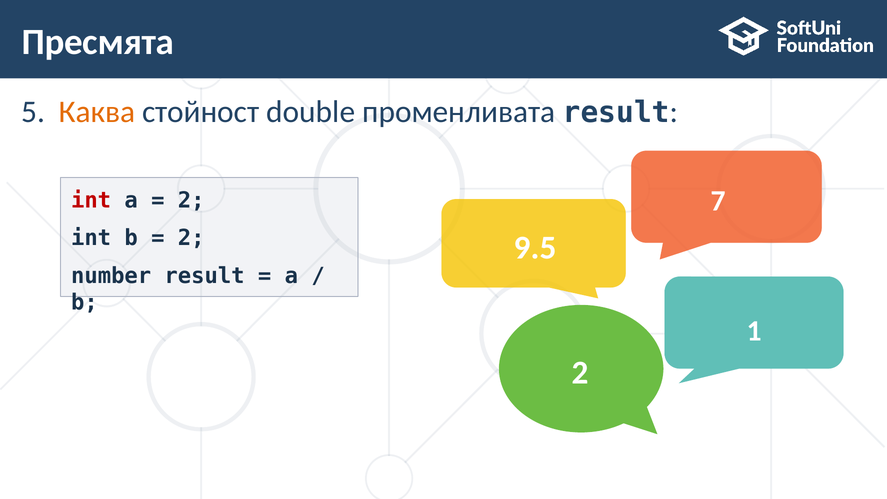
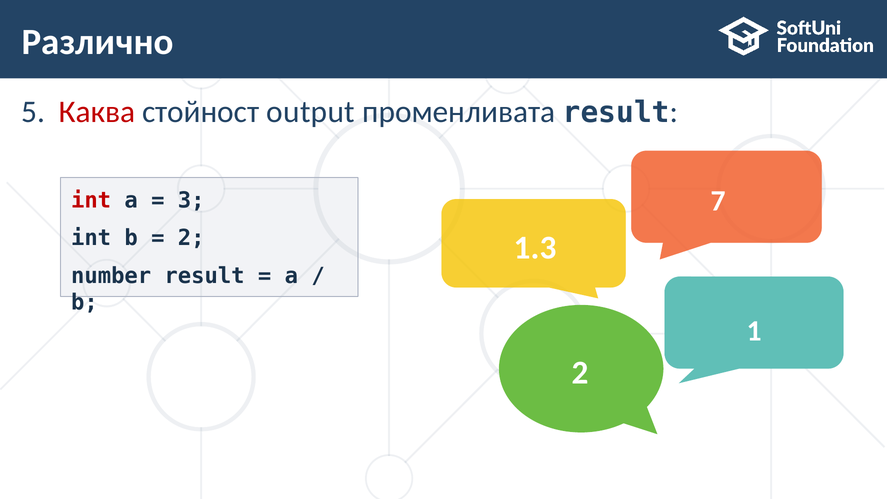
Пресмята: Пресмята -> Различно (98, 42)
Каква colour: orange -> red (97, 112)
double: double -> output (311, 112)
2: 2 -> 3 (191, 200)
9.5: 9.5 -> 1.3 (535, 248)
